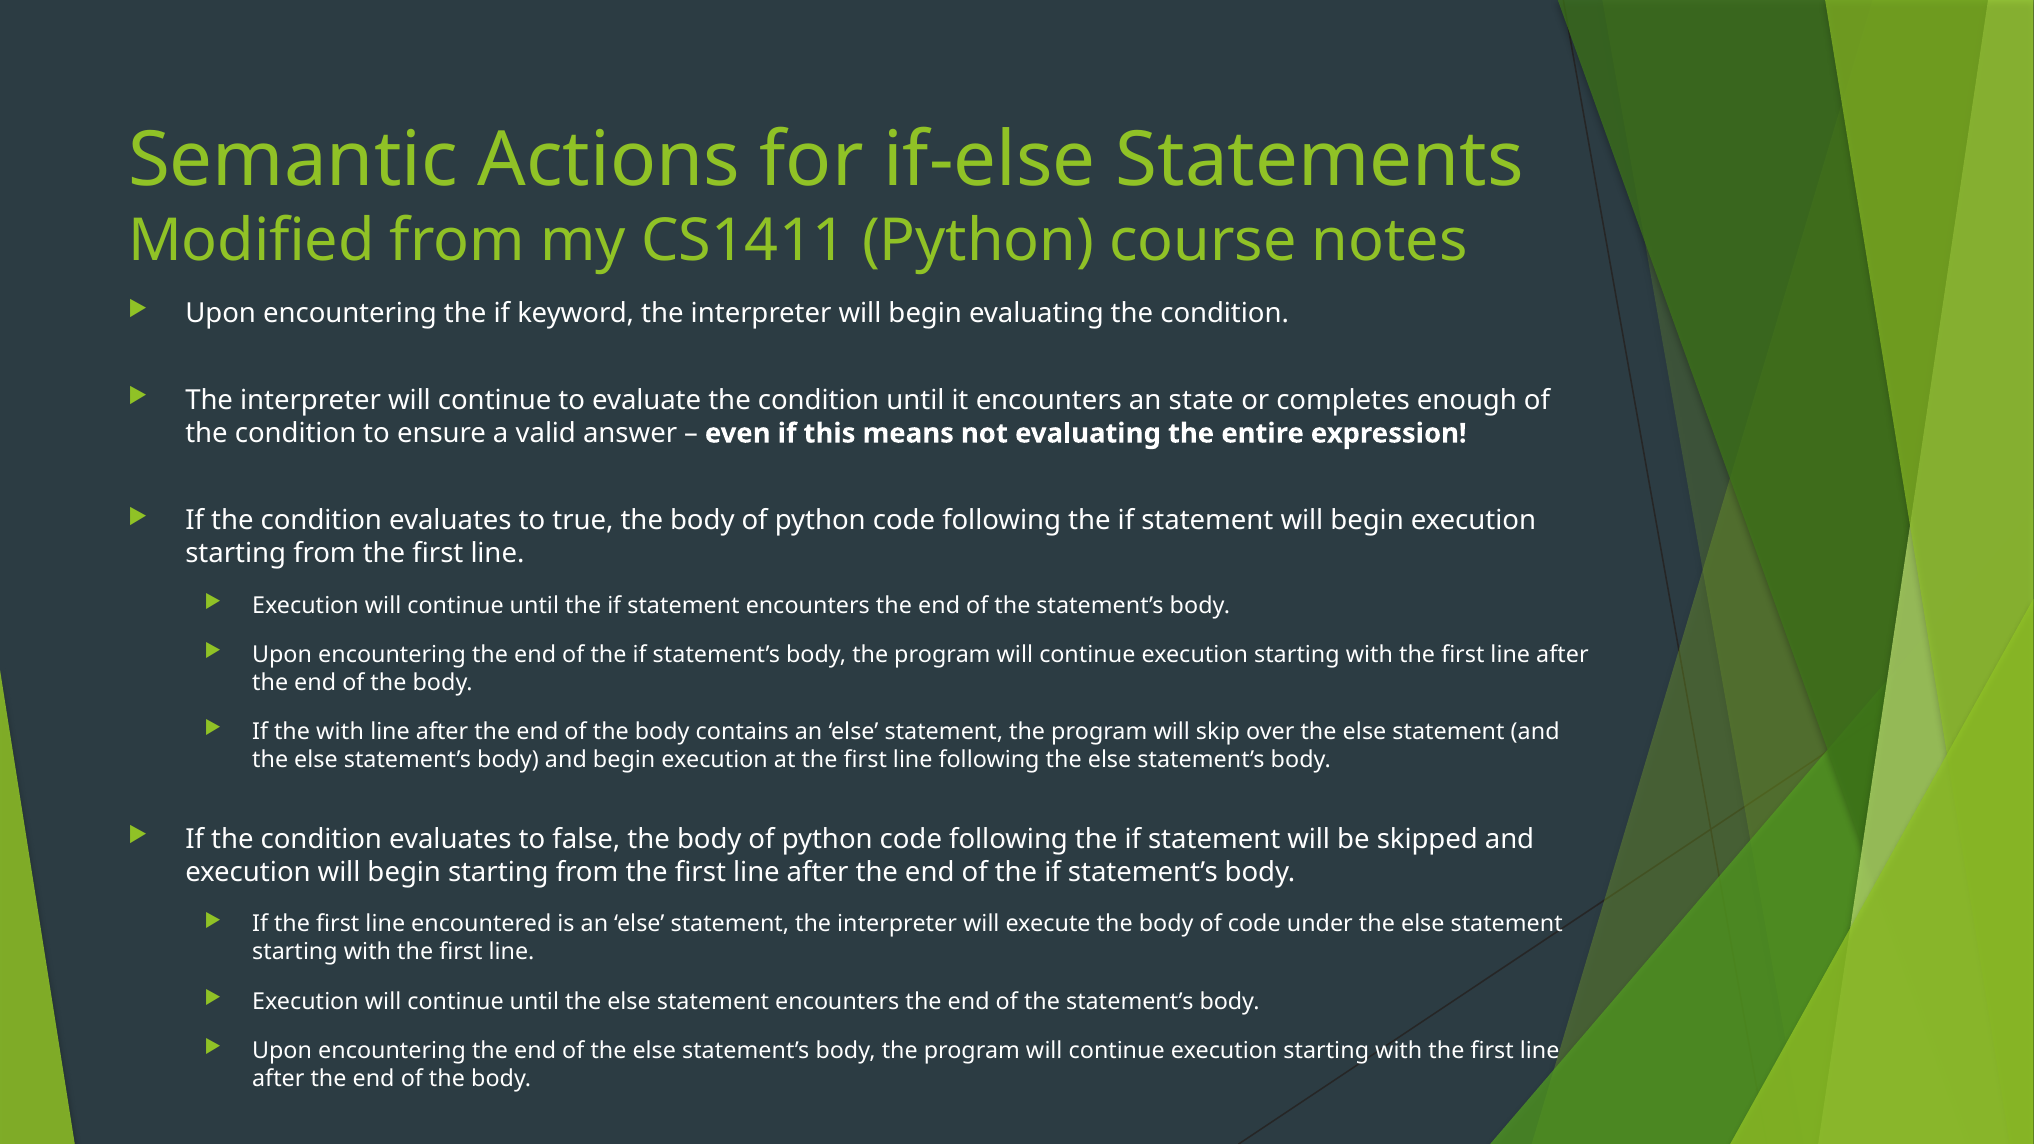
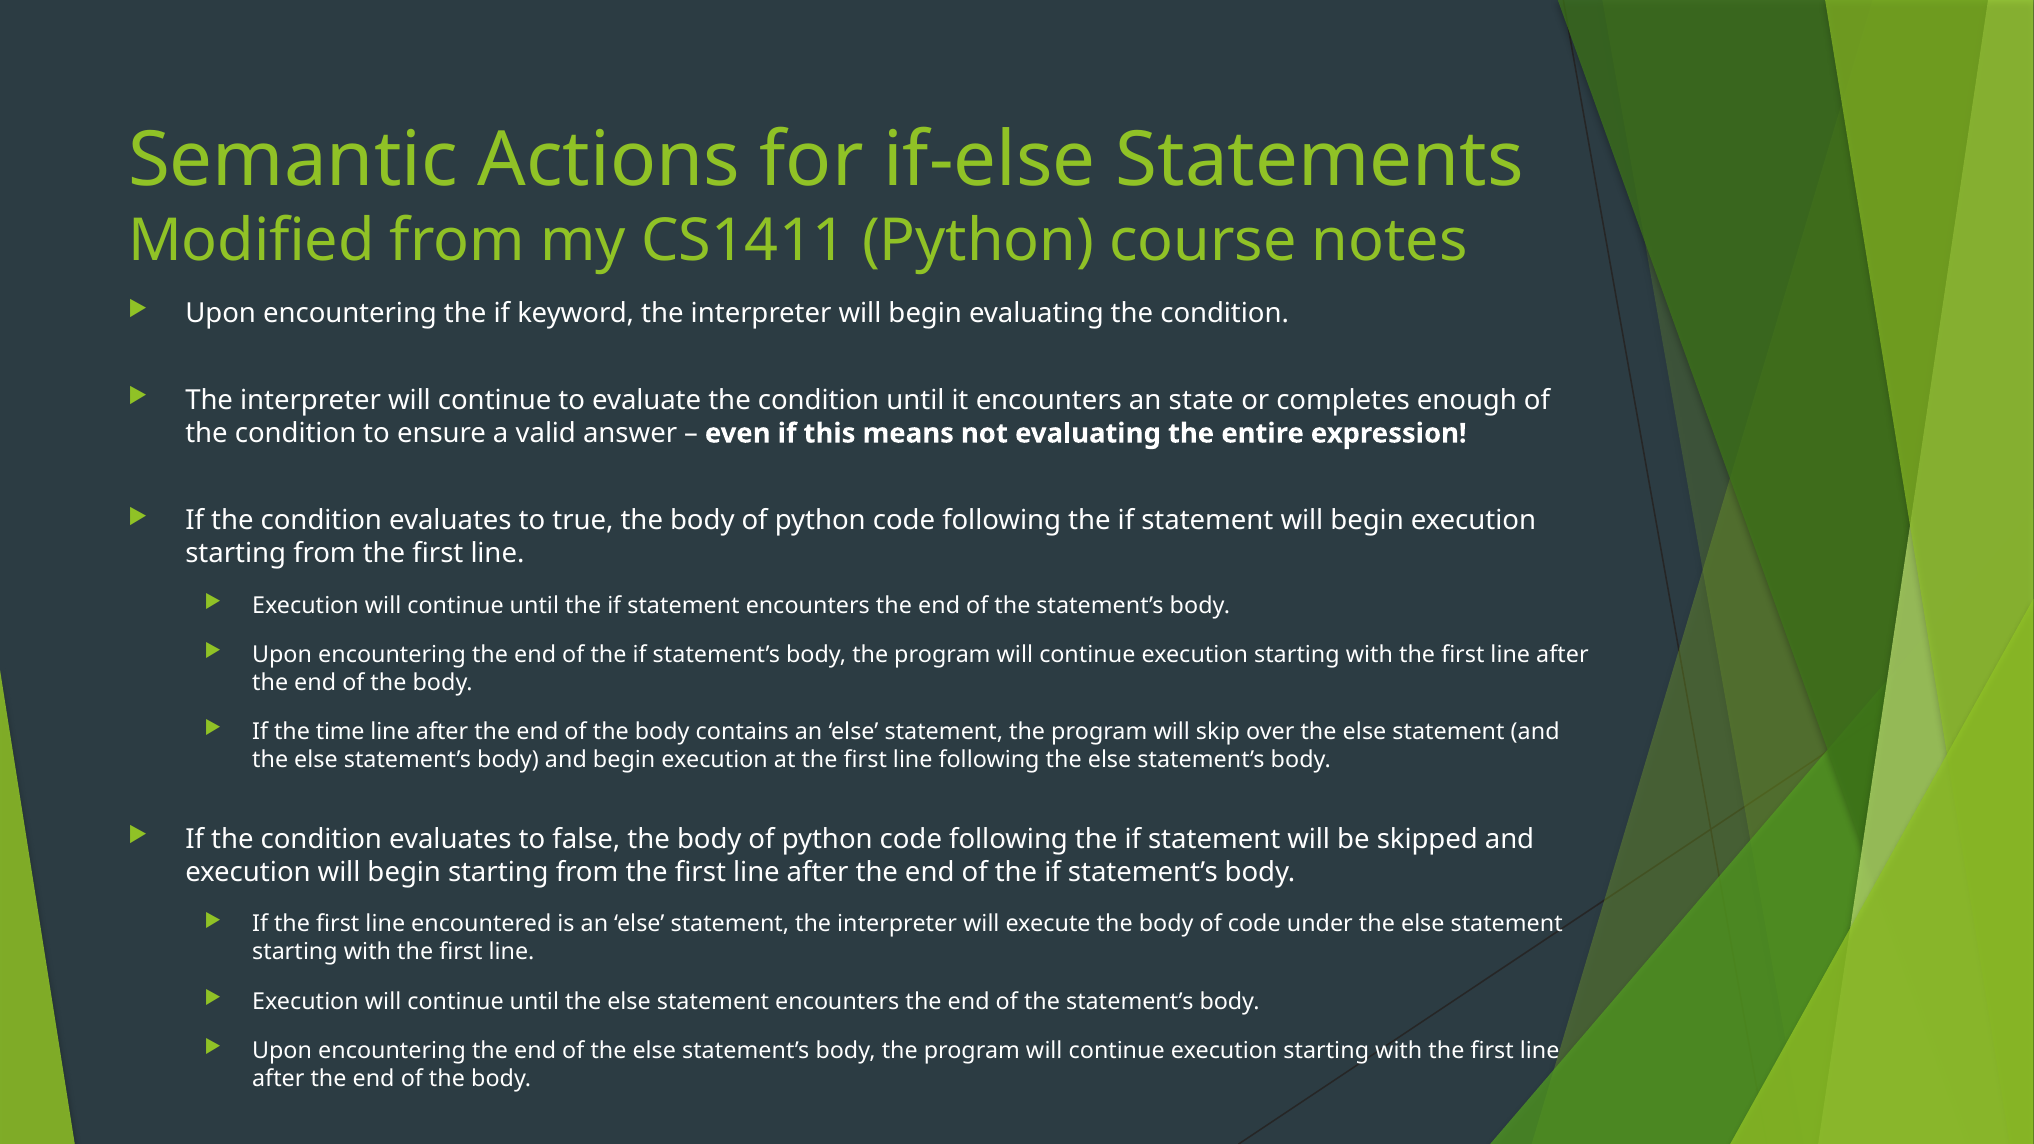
the with: with -> time (340, 732)
